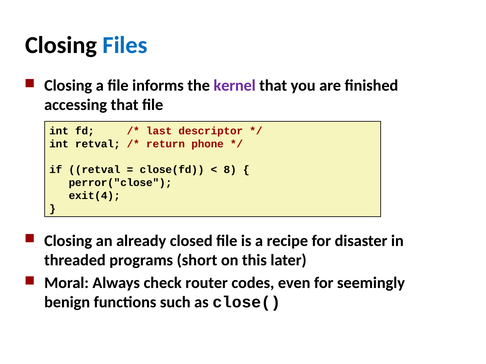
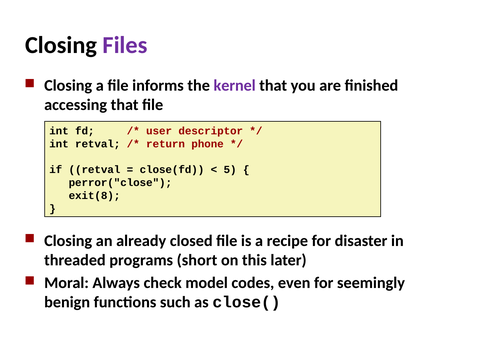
Files colour: blue -> purple (125, 45)
last: last -> user (159, 131)
8: 8 -> 5 (230, 170)
exit(4: exit(4 -> exit(8 (94, 196)
router: router -> model (207, 283)
